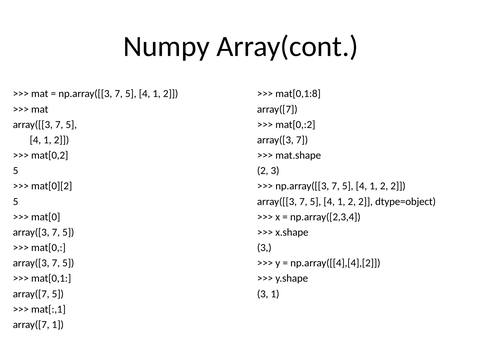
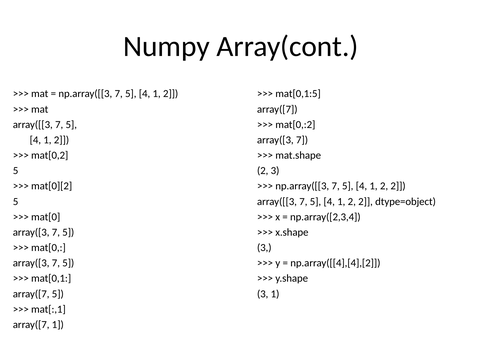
mat[0,1:8: mat[0,1:8 -> mat[0,1:5 (298, 94)
